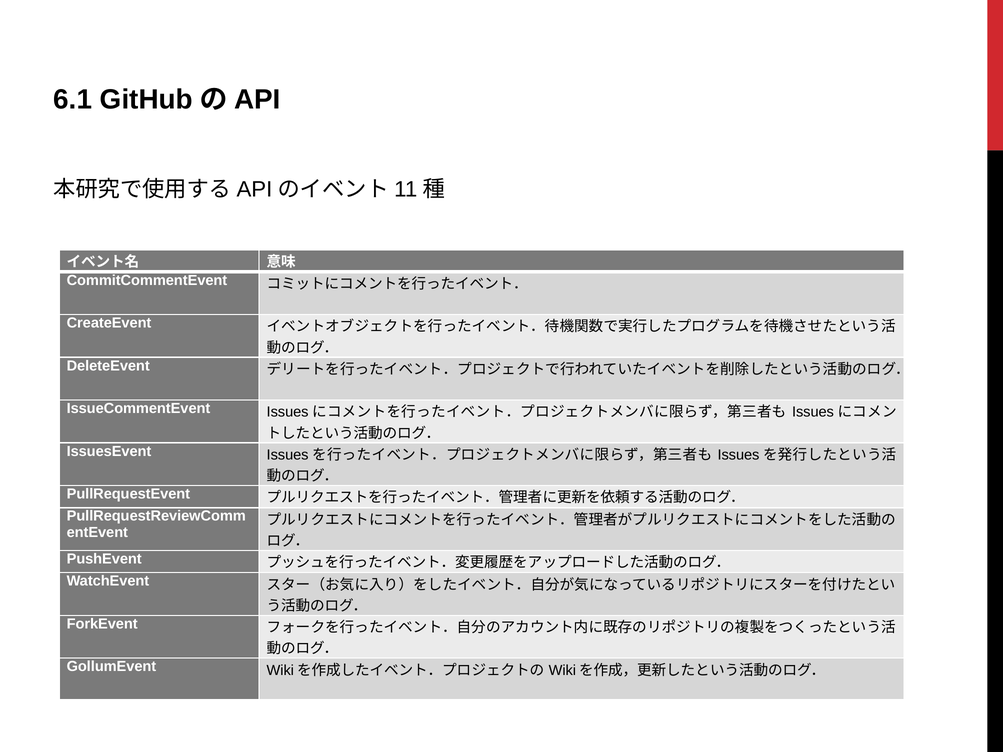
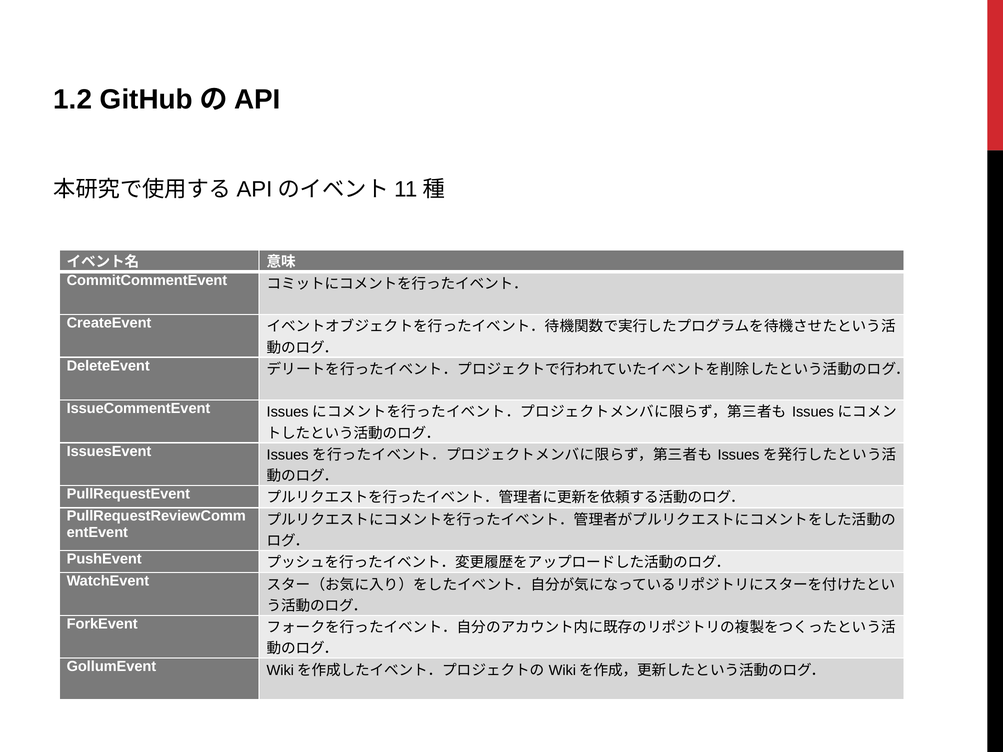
6.1: 6.1 -> 1.2 (73, 100)
